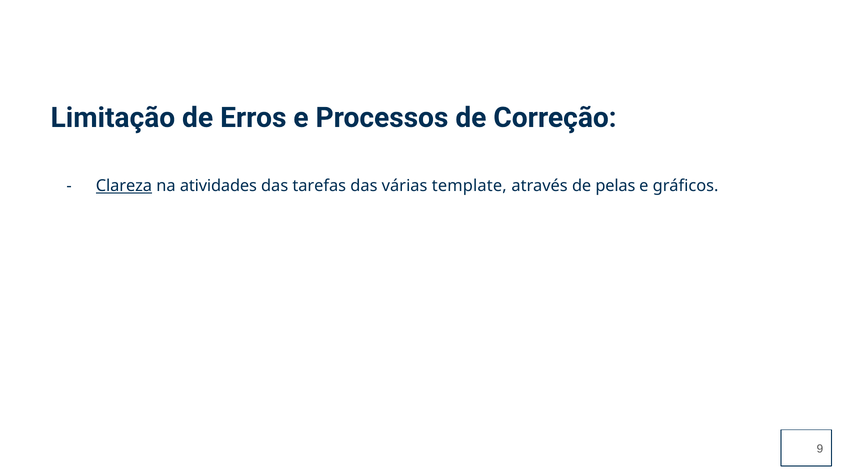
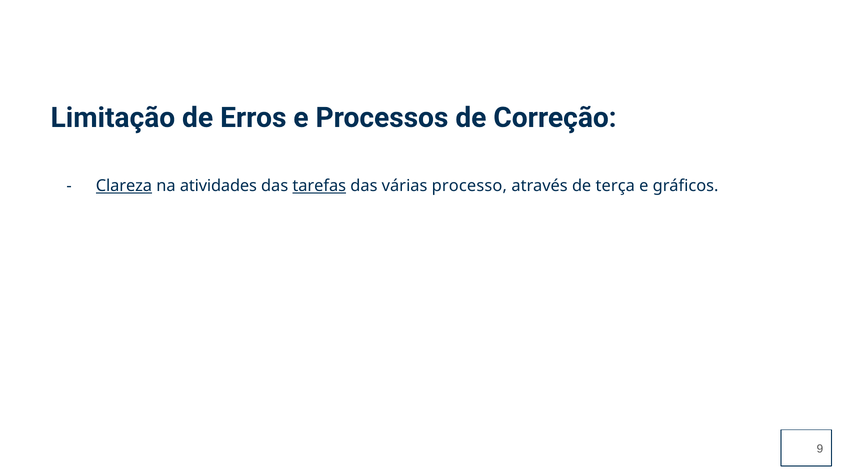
tarefas underline: none -> present (319, 186)
template: template -> processo (469, 186)
pelas: pelas -> terça (615, 186)
